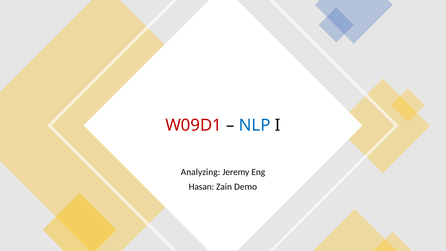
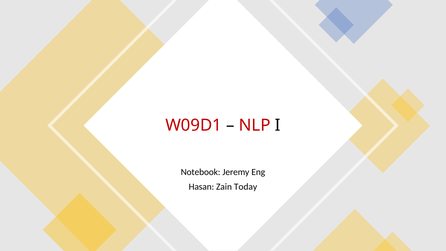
NLP colour: blue -> red (255, 125)
Analyzing: Analyzing -> Notebook (201, 172)
Demo: Demo -> Today (246, 187)
